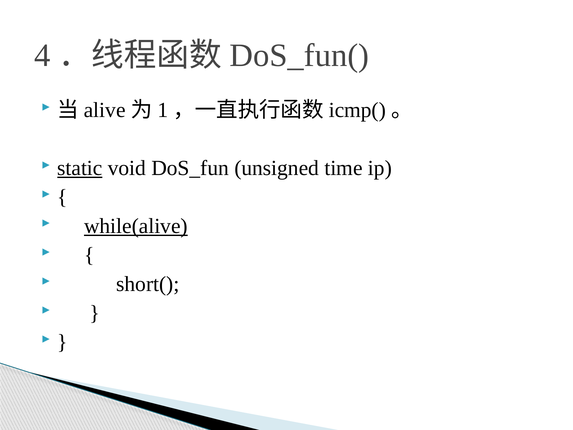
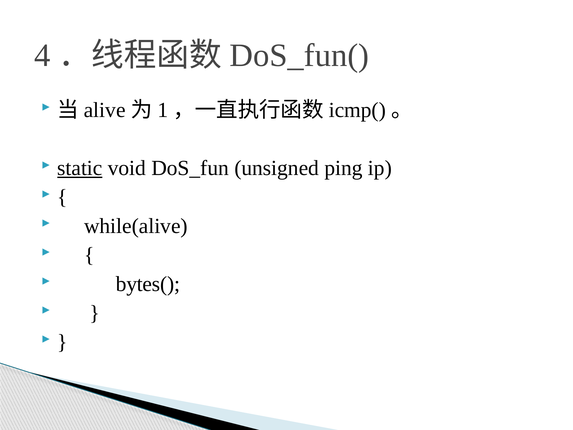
time: time -> ping (343, 168)
while(alive underline: present -> none (136, 226)
short(: short( -> bytes( (148, 284)
